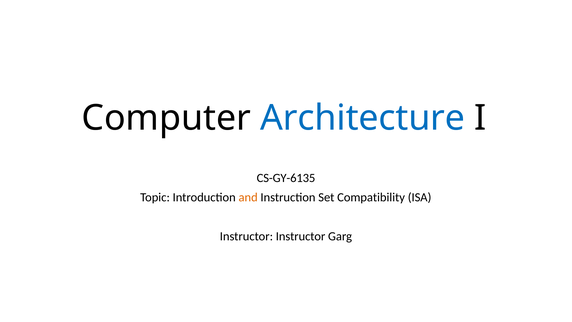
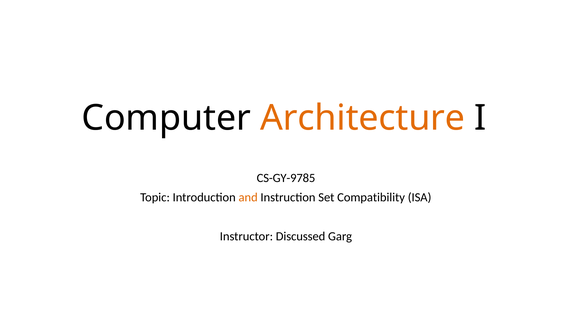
Architecture colour: blue -> orange (363, 118)
CS-GY-6135: CS-GY-6135 -> CS-GY-9785 (286, 178)
Instructor Instructor: Instructor -> Discussed (301, 236)
